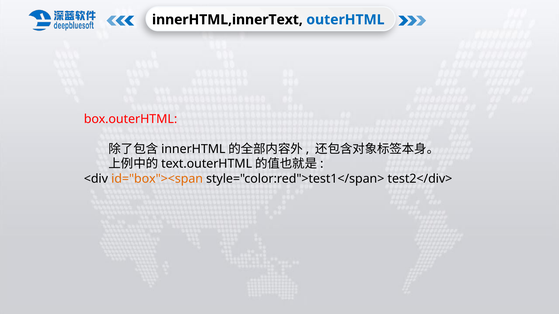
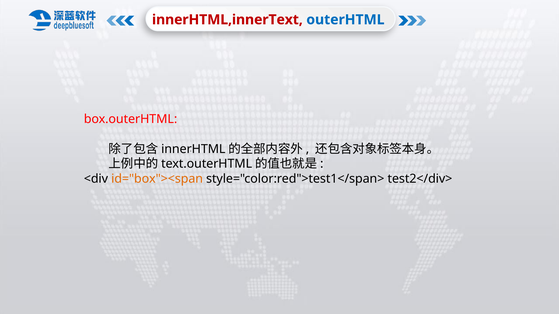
innerHTML,innerText colour: black -> red (227, 20)
